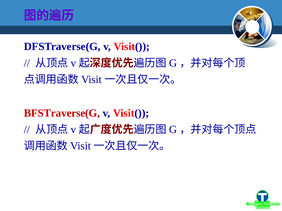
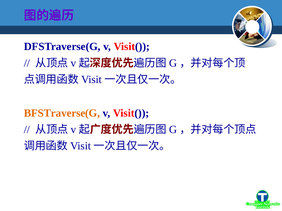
BFSTraverse(G colour: red -> orange (62, 113)
